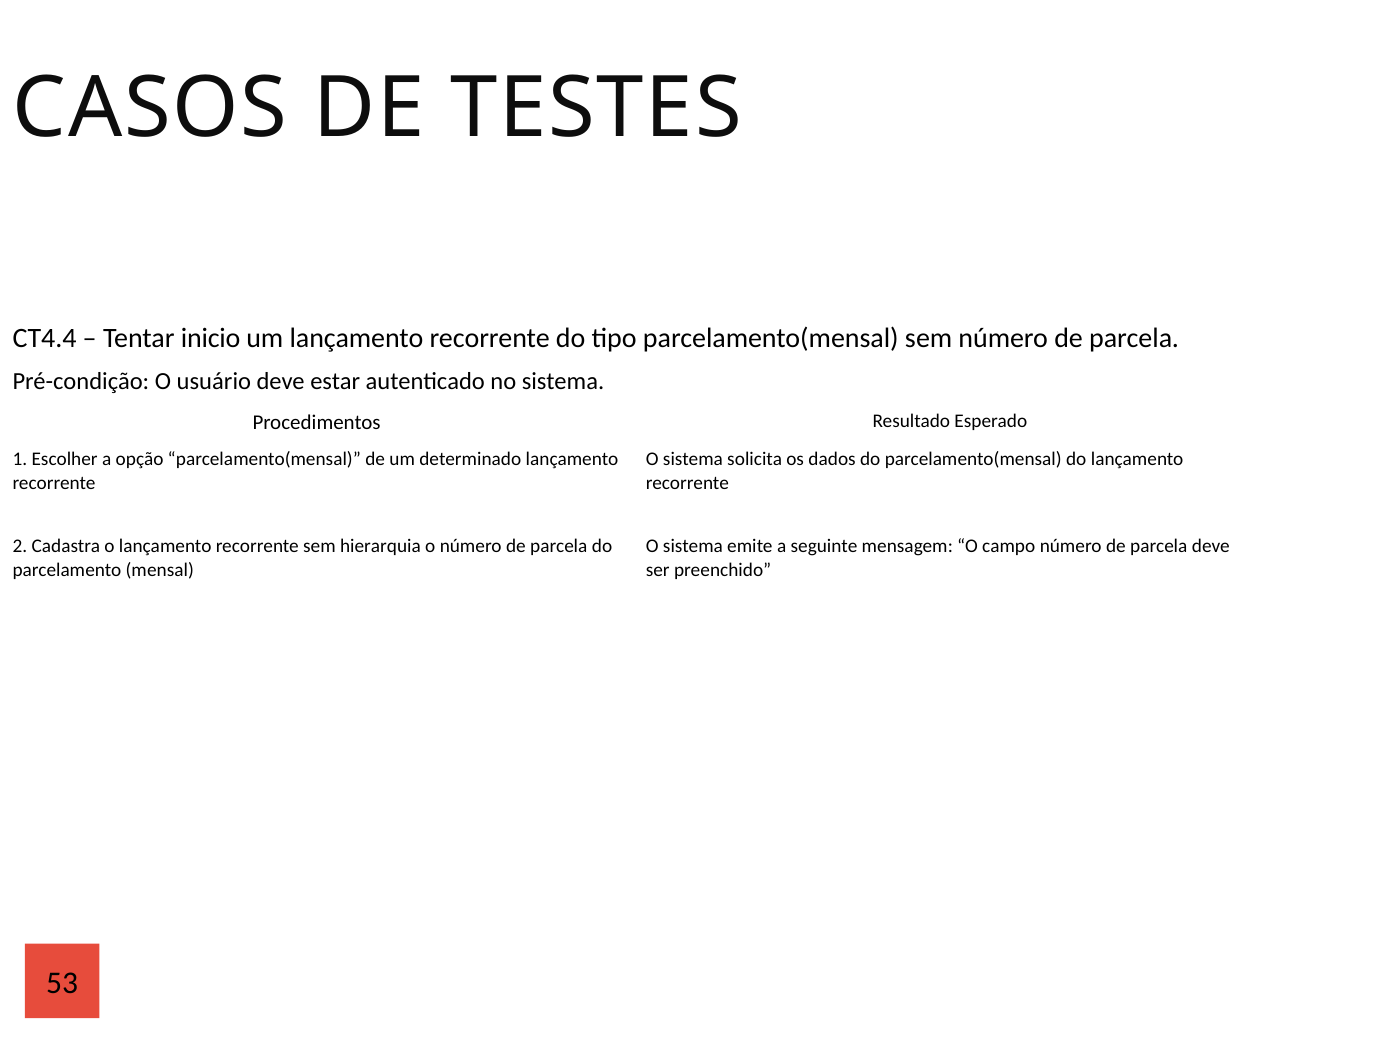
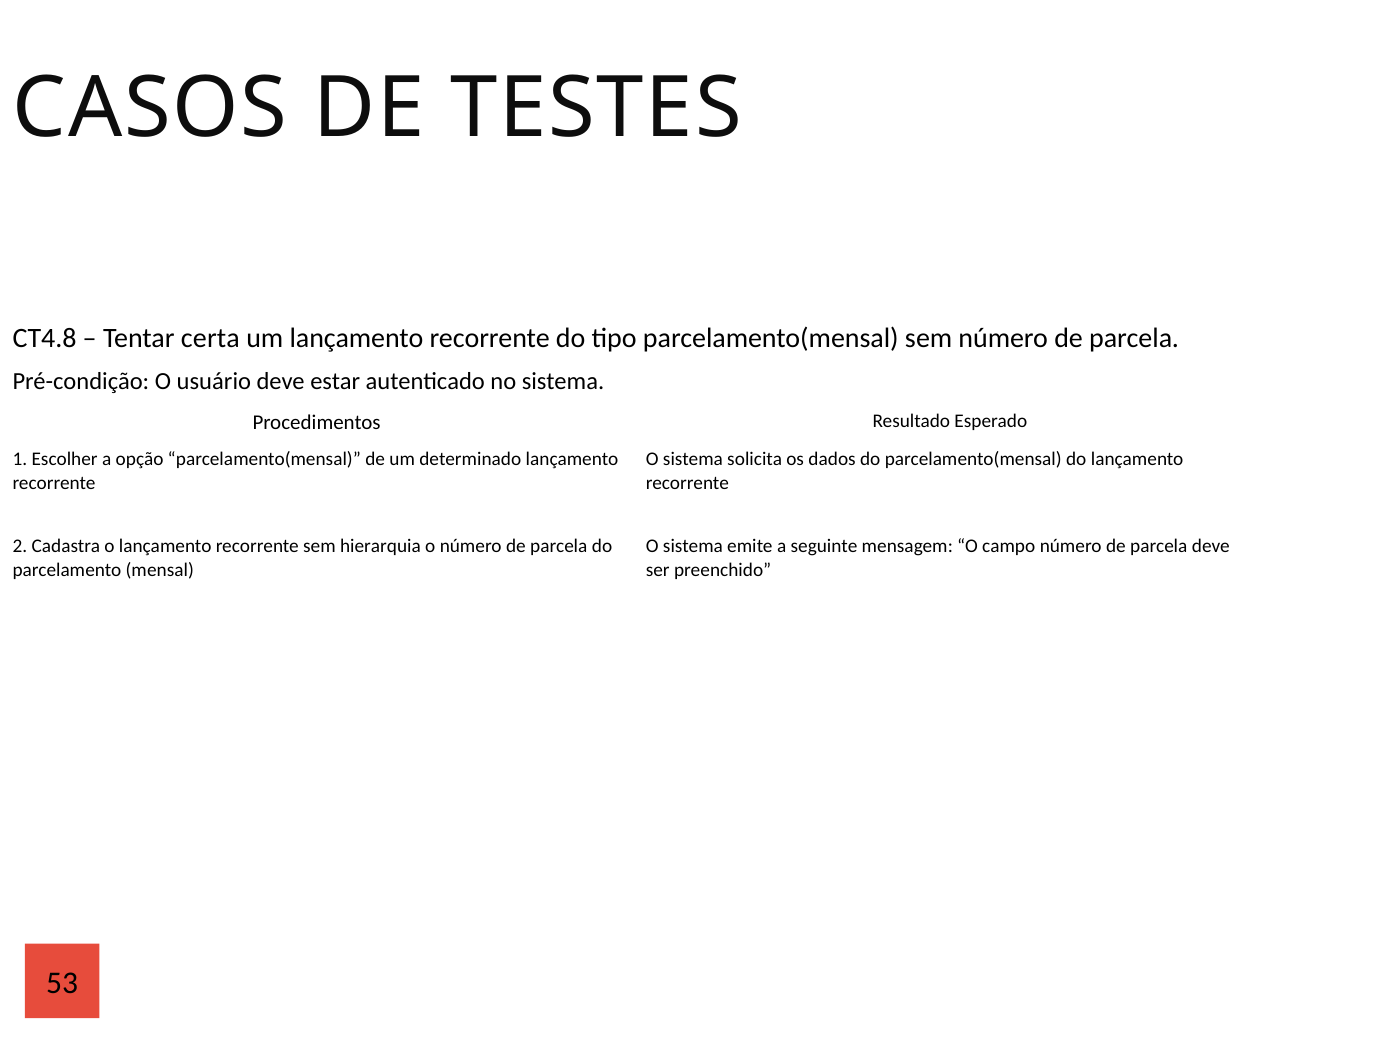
CT4.4: CT4.4 -> CT4.8 (45, 338)
inicio: inicio -> certa (210, 338)
